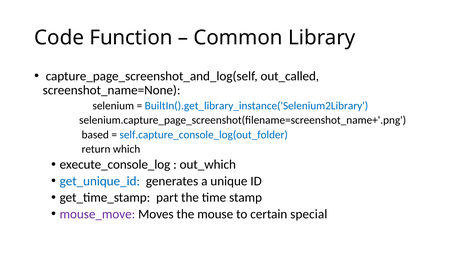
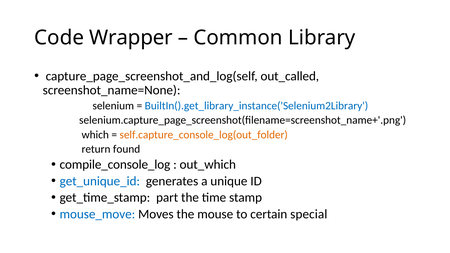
Function: Function -> Wrapper (131, 38)
based: based -> which (95, 135)
self.capture_console_log(out_folder colour: blue -> orange (204, 135)
which: which -> found (127, 149)
execute_console_log: execute_console_log -> compile_console_log (115, 165)
mouse_move colour: purple -> blue (97, 214)
